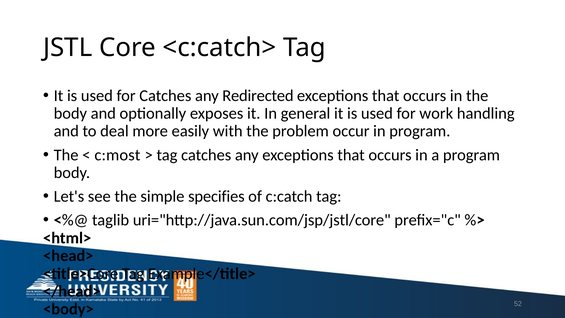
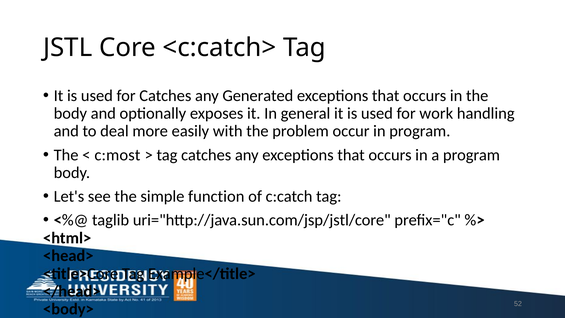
Redirected: Redirected -> Generated (258, 96)
specifies: specifies -> function (216, 196)
